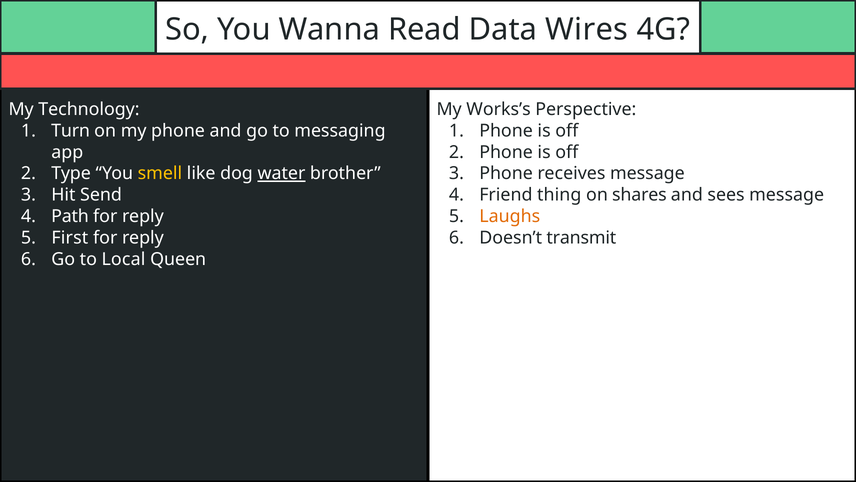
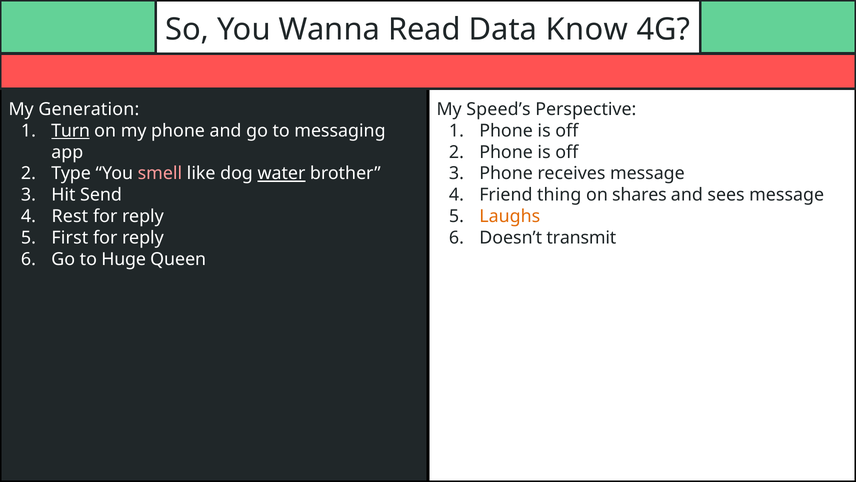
Wires: Wires -> Know (587, 29)
Technology: Technology -> Generation (89, 109)
Works’s: Works’s -> Speed’s (498, 109)
Turn underline: none -> present (71, 131)
smell colour: yellow -> pink (160, 173)
Path: Path -> Rest (70, 216)
Local: Local -> Huge (124, 259)
